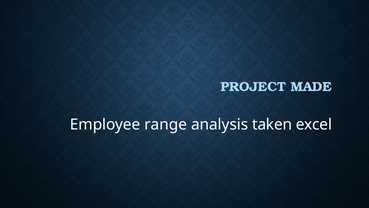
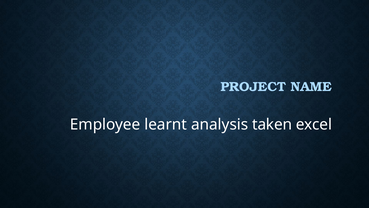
MADE: MADE -> NAME (311, 87)
range: range -> learnt (166, 124)
